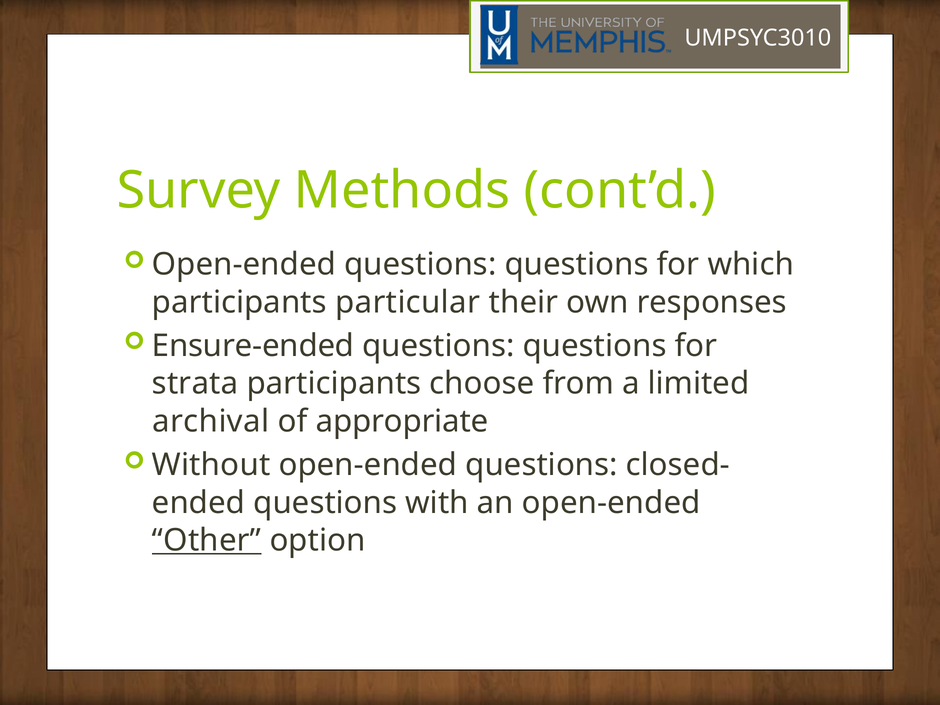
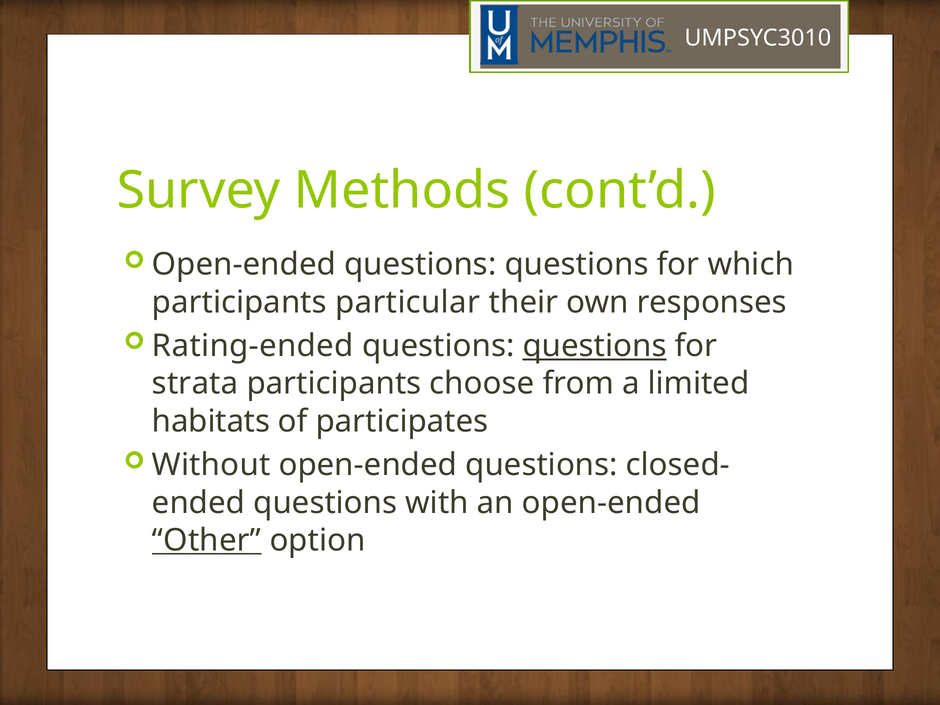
Ensure-ended: Ensure-ended -> Rating-ended (253, 346)
questions underline: none -> present (595, 346)
archival: archival -> habitats (211, 421)
appropriate: appropriate -> participates (402, 421)
